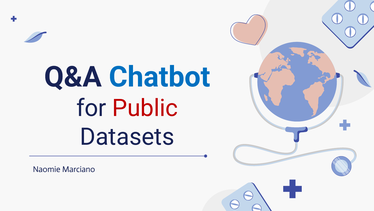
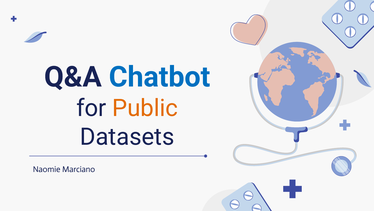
Public colour: red -> orange (145, 108)
